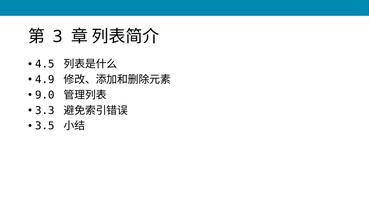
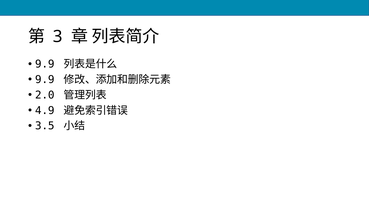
4.5: 4.5 -> 9.9 (45, 64)
4.9: 4.9 -> 9.9 (45, 80)
9.0: 9.0 -> 2.0 (45, 95)
3.3: 3.3 -> 4.9 (45, 111)
